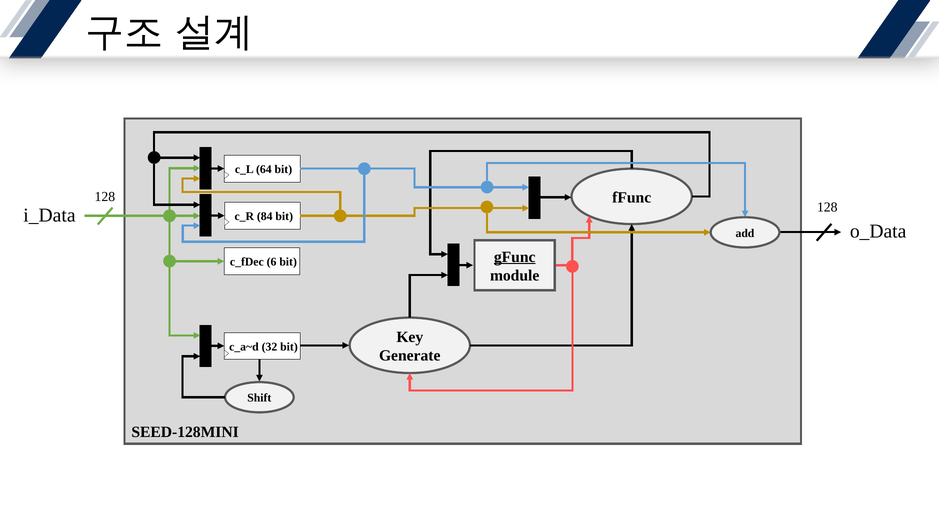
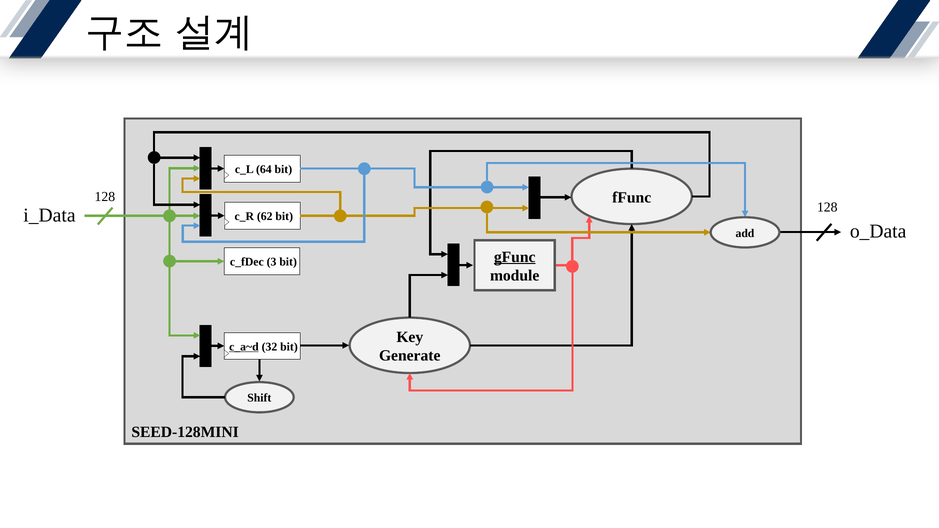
84: 84 -> 62 (265, 217)
6: 6 -> 3 (272, 262)
c_a~d underline: none -> present (244, 347)
